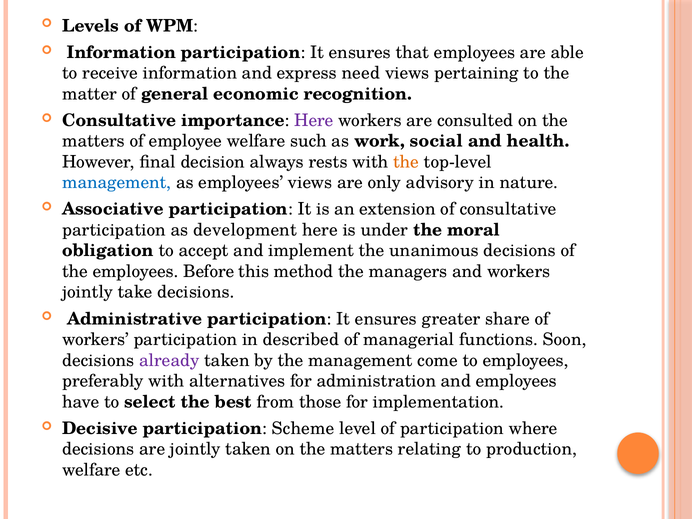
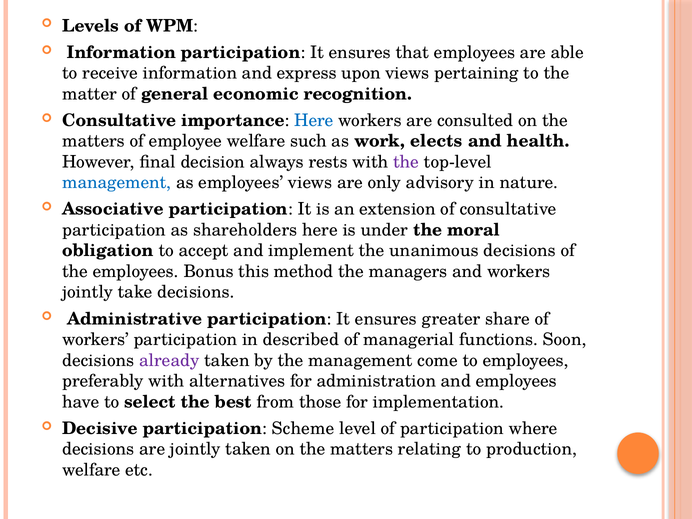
need: need -> upon (361, 73)
Here colour: purple -> blue (314, 120)
social: social -> elects (436, 141)
the colour: orange -> purple (406, 162)
development: development -> shareholders (245, 230)
Before: Before -> Bonus (209, 271)
